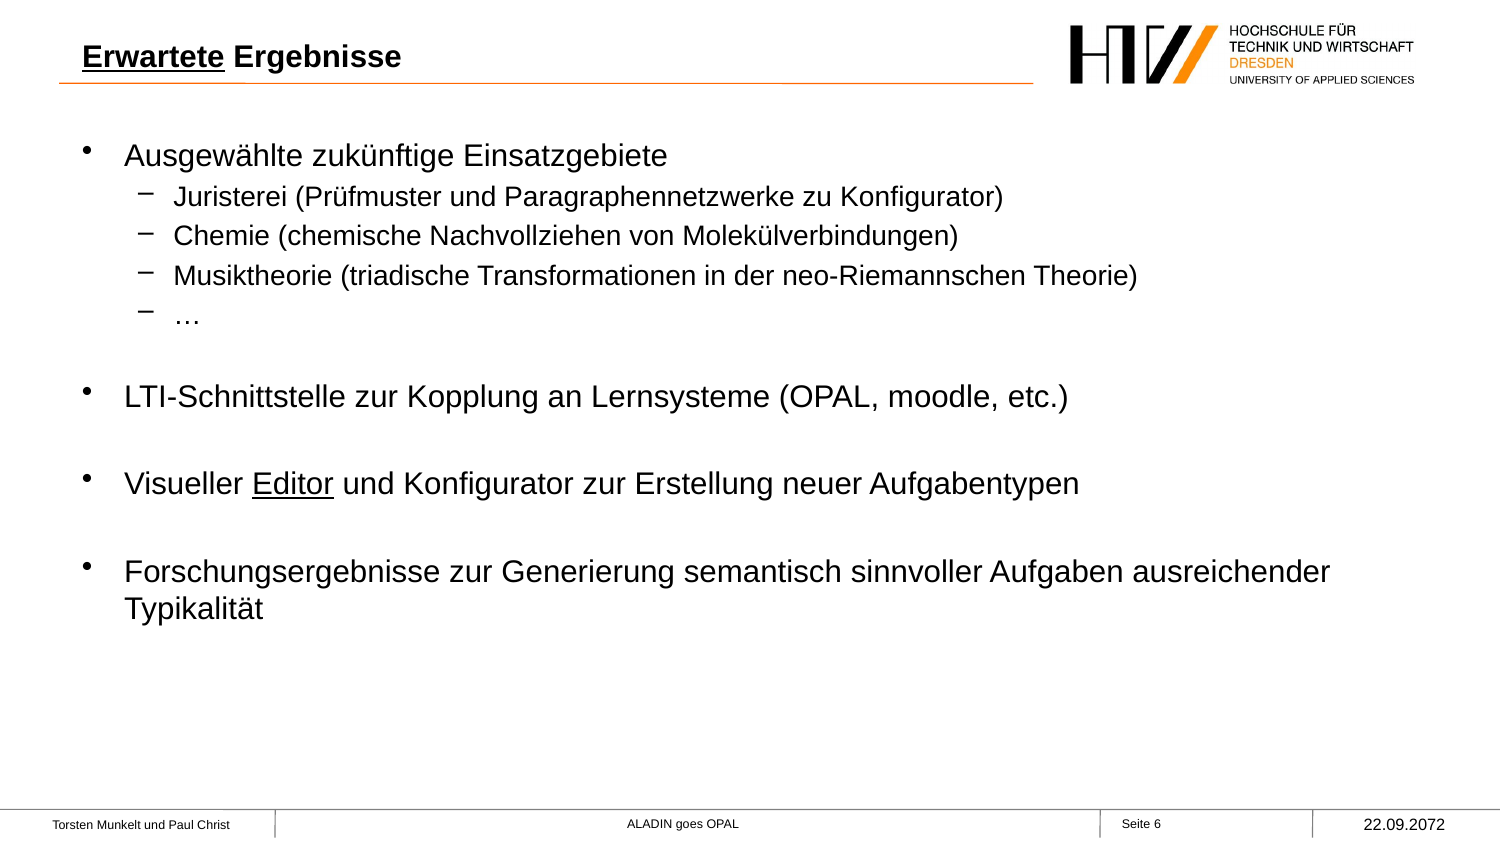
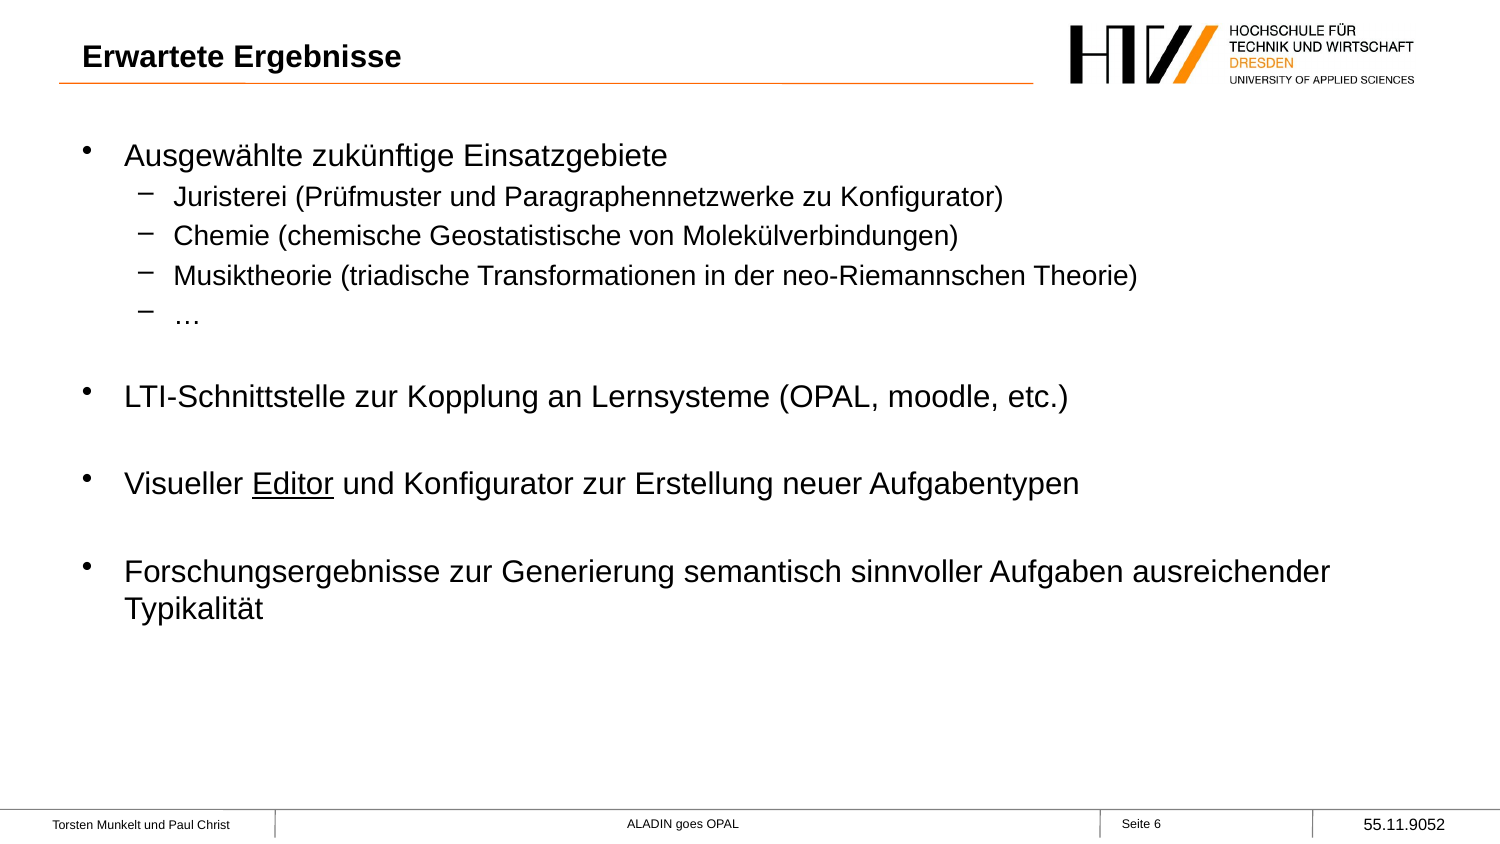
Erwartete underline: present -> none (153, 57)
Nachvollziehen: Nachvollziehen -> Geostatistische (525, 236)
22.09.2072: 22.09.2072 -> 55.11.9052 (1404, 825)
